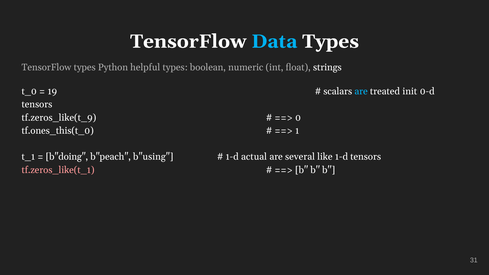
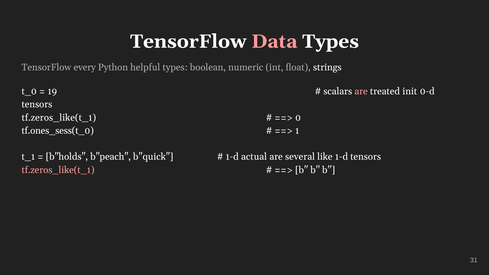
Data colour: light blue -> pink (274, 41)
TensorFlow types: types -> every (85, 67)
are colour: light blue -> pink (361, 91)
tf.zeros_like(t_9: tf.zeros_like(t_9 -> tf.zeros_like(t_1 (59, 118)
tf.ones_this(t_0: tf.ones_this(t_0 -> tf.ones_sess(t_0 (58, 131)
b"doing: b"doing -> b"holds (67, 157)
b"using: b"using -> b"quick (153, 157)
